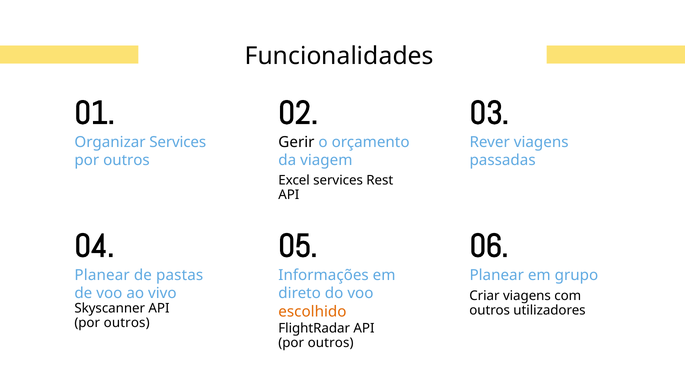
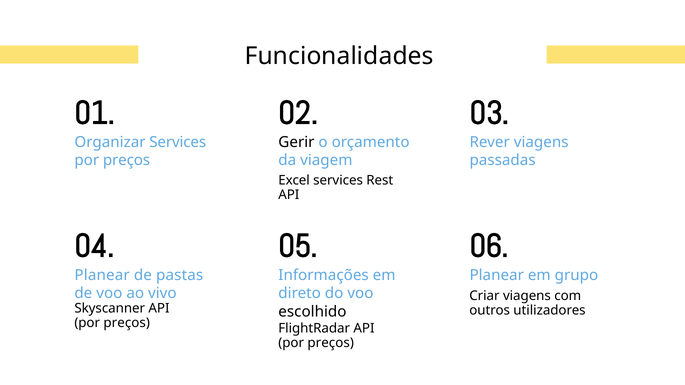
outros: outros -> preços (126, 160)
escolhido colour: orange -> black (312, 312)
outros: outros -> preços (127, 323)
outros: outros -> preços (331, 343)
